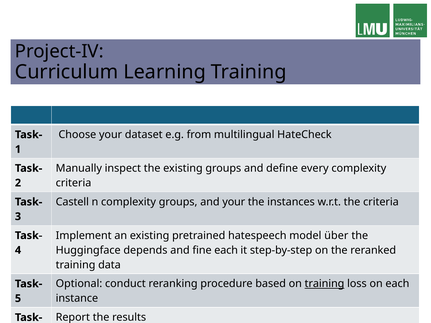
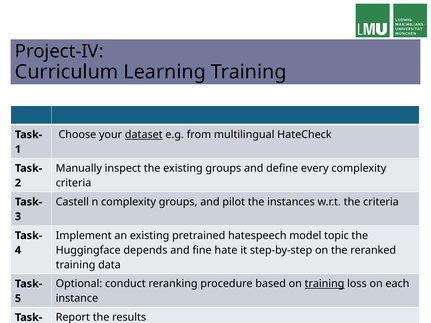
dataset underline: none -> present (144, 135)
and your: your -> pilot (234, 202)
über: über -> topic (336, 236)
fine each: each -> hate (226, 250)
